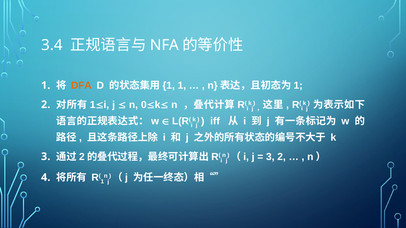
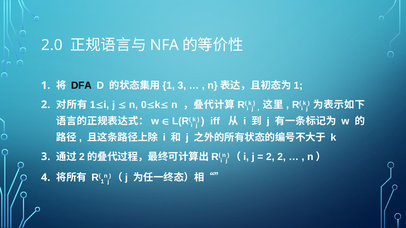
3.4: 3.4 -> 2.0 (52, 45)
DFA colour: orange -> black (81, 86)
1: 1 -> 3 (182, 86)
3: 3 -> 2 (270, 157)
